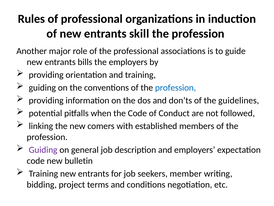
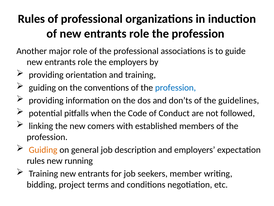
of new entrants skill: skill -> role (139, 34)
bills: bills -> role (85, 62)
Guiding colour: purple -> orange (43, 149)
code: code -> rules (36, 160)
bulletin: bulletin -> running (79, 160)
